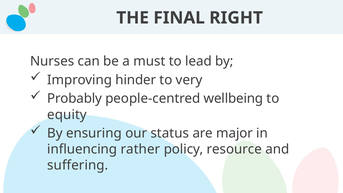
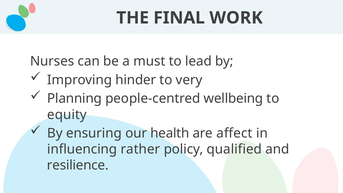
RIGHT: RIGHT -> WORK (236, 18)
Probably: Probably -> Planning (75, 99)
status: status -> health (170, 133)
major: major -> affect (234, 133)
resource: resource -> qualified (234, 149)
suffering: suffering -> resilience (78, 165)
